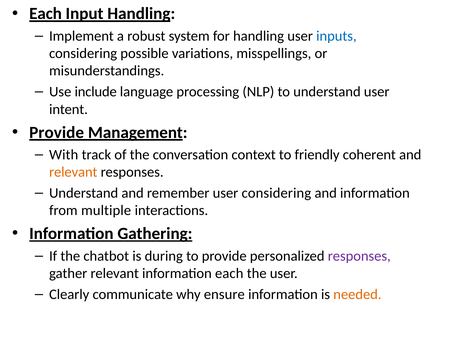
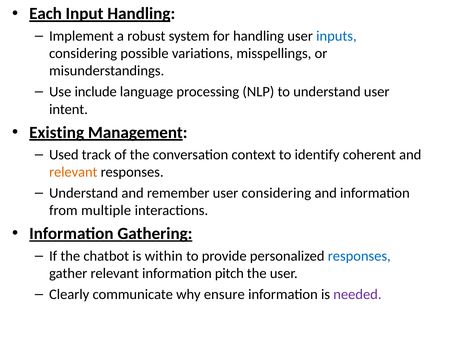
Provide: Provide -> Existing (57, 132)
With: With -> Used (64, 155)
friendly: friendly -> identify (317, 155)
during: during -> within (164, 256)
responses colour: purple -> blue (359, 256)
information each: each -> pitch (229, 274)
needed colour: orange -> purple (357, 295)
